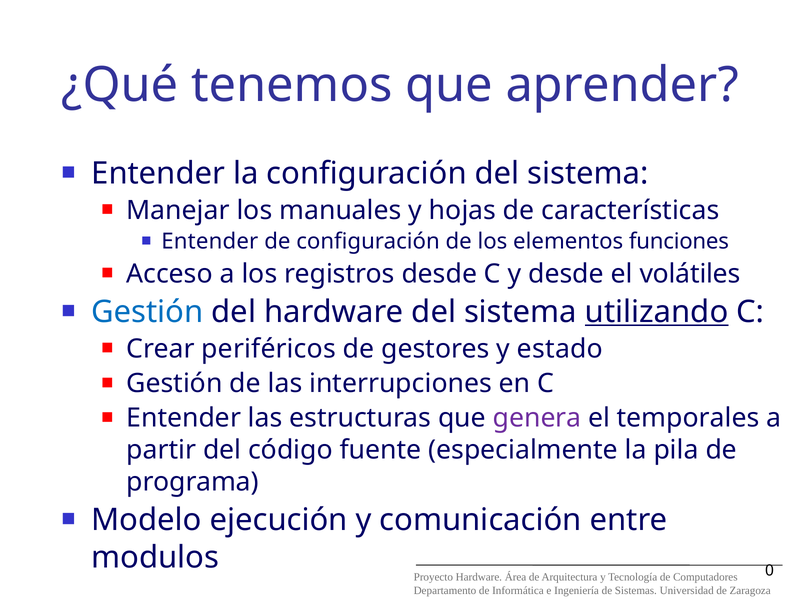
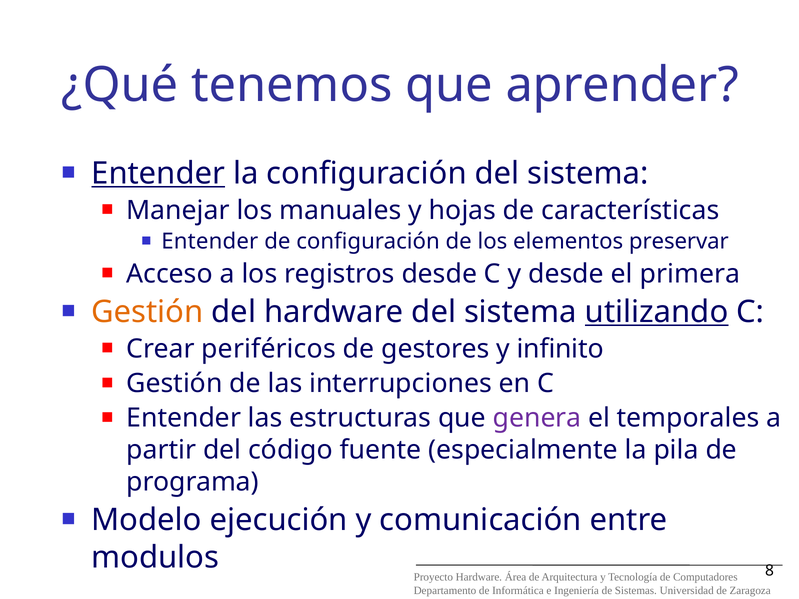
Entender underline: none -> present (158, 173)
funciones: funciones -> preservar (679, 242)
volátiles: volátiles -> primera (690, 274)
Gestión colour: blue -> orange (147, 312)
estado: estado -> infinito (560, 349)
0: 0 -> 8 (770, 571)
